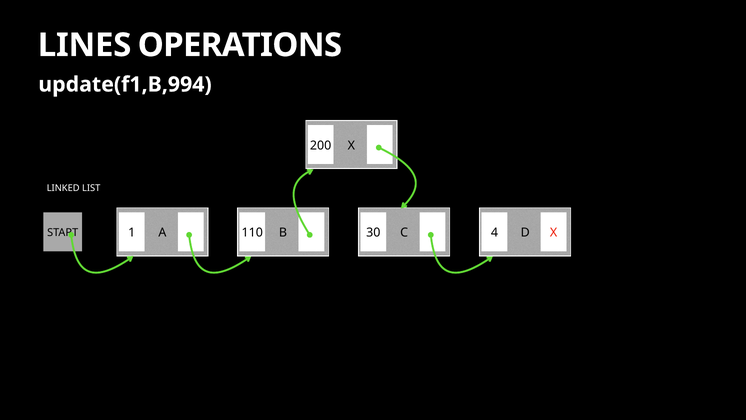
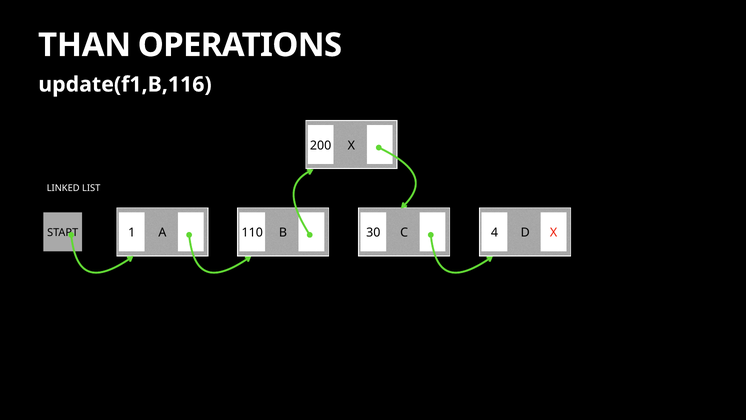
LINES: LINES -> THAN (85, 45)
update(f1,B,994: update(f1,B,994 -> update(f1,B,116 (125, 84)
